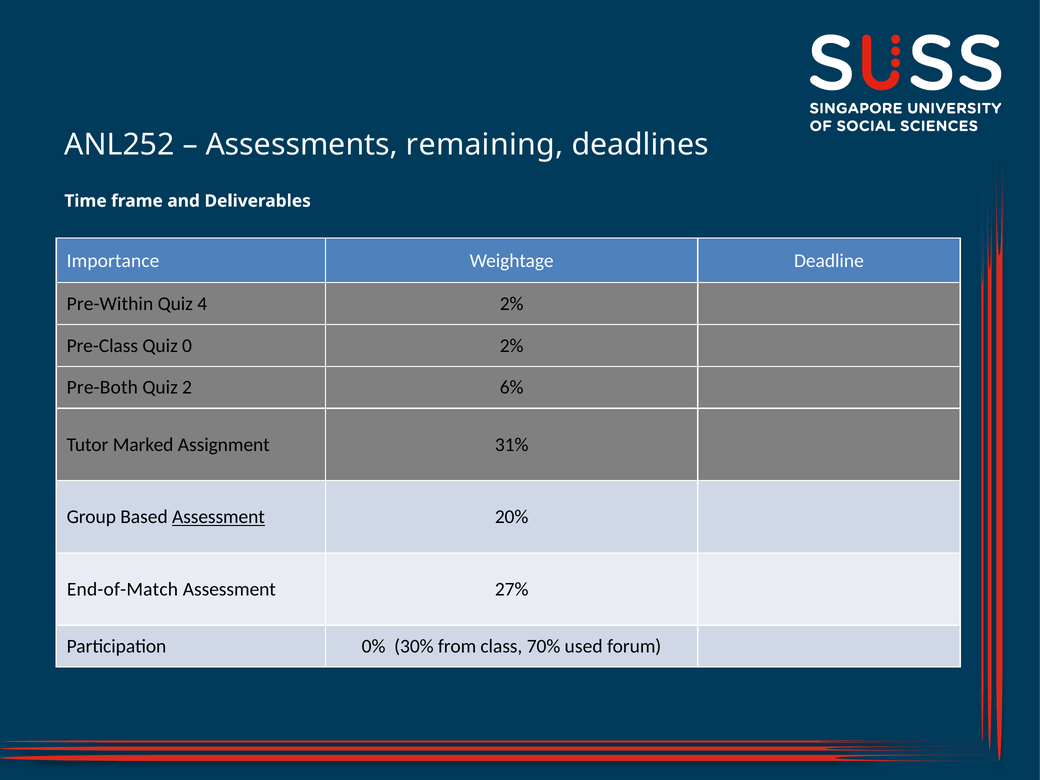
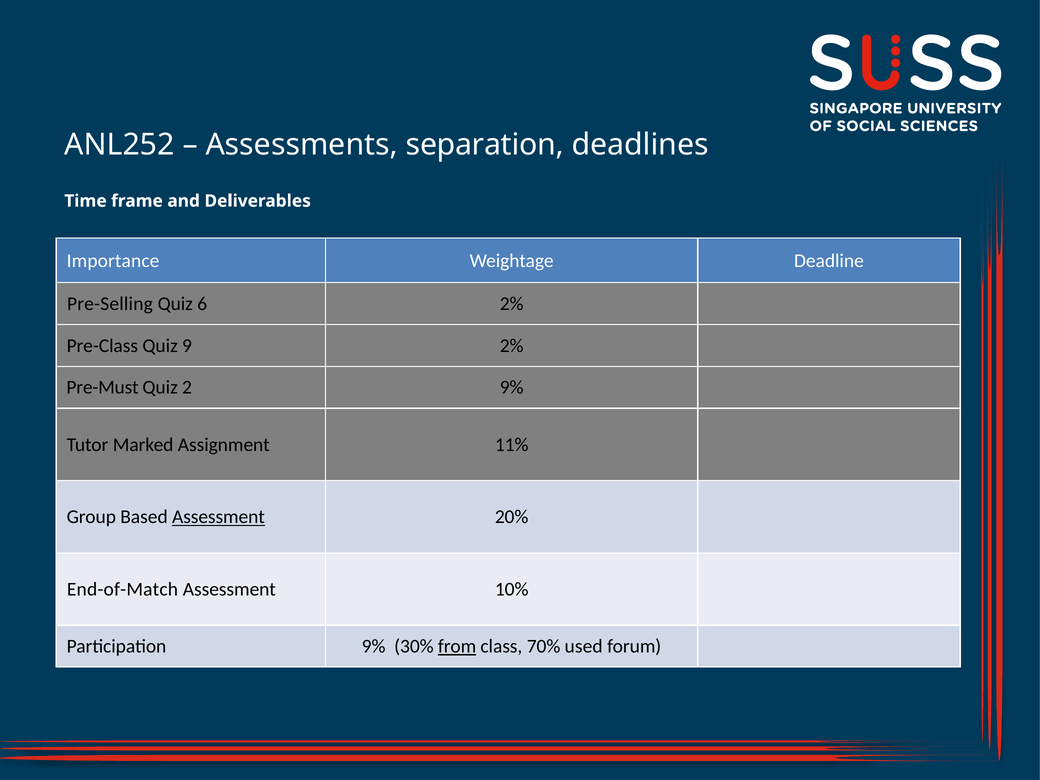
remaining: remaining -> separation (485, 145)
Pre-Within: Pre-Within -> Pre-Selling (110, 304)
4: 4 -> 6 (202, 304)
0: 0 -> 9 (187, 346)
Pre-Both: Pre-Both -> Pre-Must (103, 388)
2 6%: 6% -> 9% (512, 388)
31%: 31% -> 11% (512, 445)
27%: 27% -> 10% (512, 589)
Participation 0%: 0% -> 9% (374, 646)
from underline: none -> present (457, 646)
